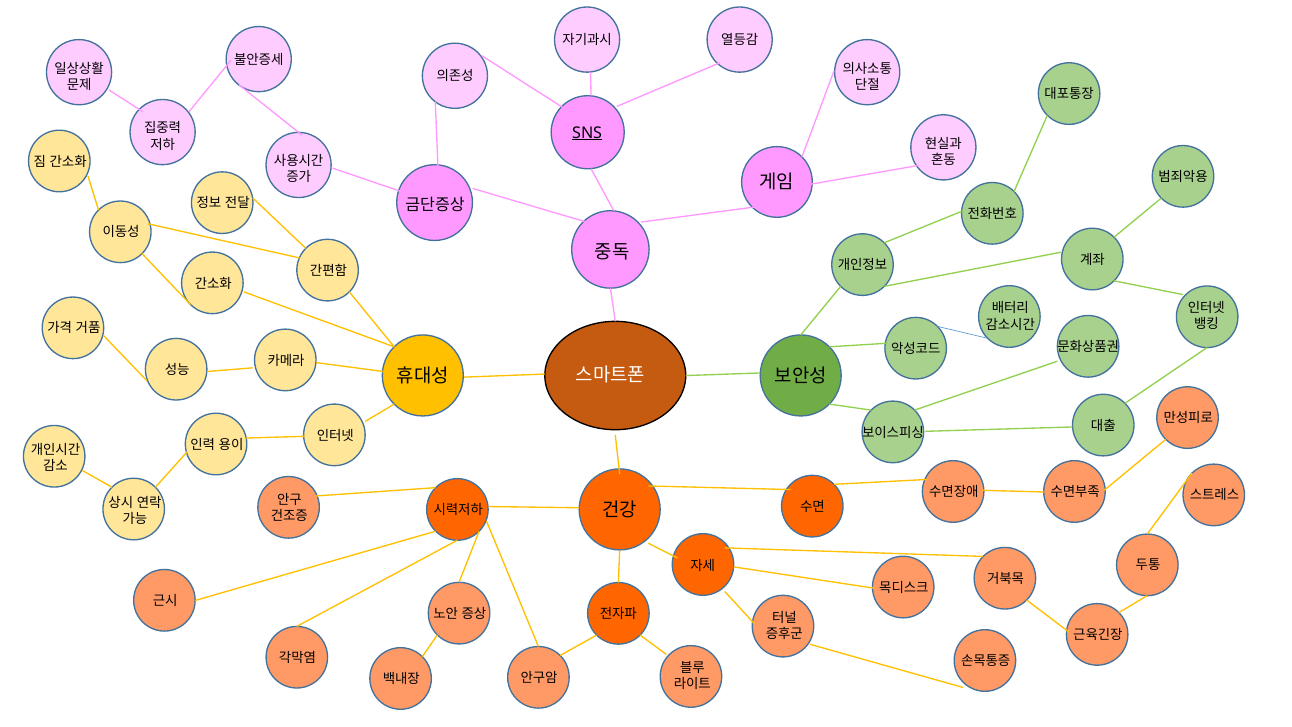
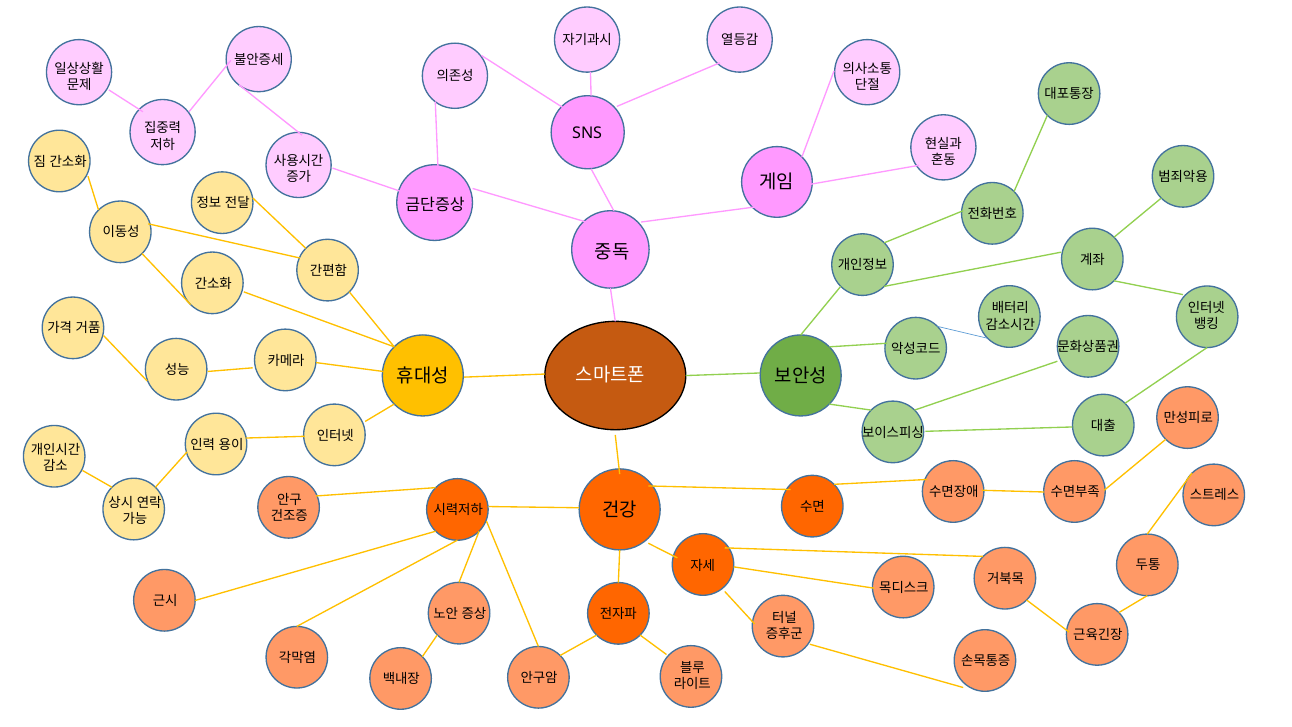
SNS underline: present -> none (587, 133)
